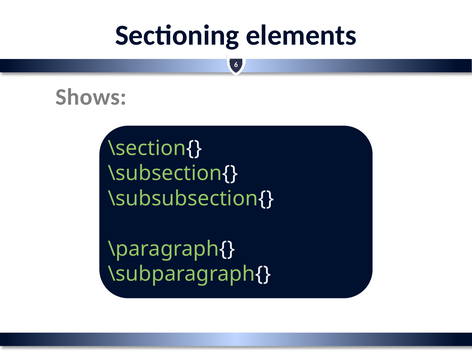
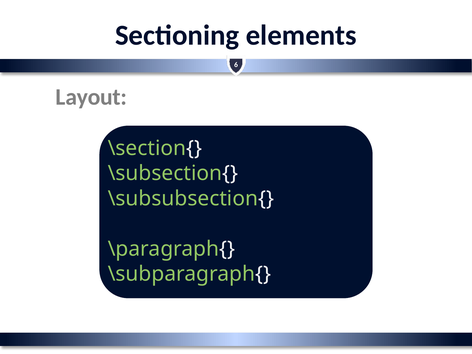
Shows: Shows -> Layout (91, 97)
